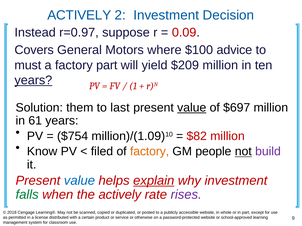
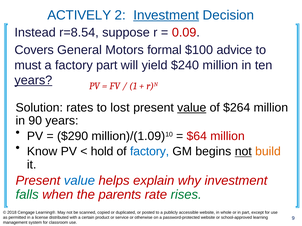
Investment underline: none -> present (166, 15)
r=0.97: r=0.97 -> r=8.54 (79, 33)
where: where -> formal (164, 50)
$209: $209 -> $240 (185, 65)
them: them -> rates (80, 108)
last: last -> lost (120, 108)
$697: $697 -> $264 (237, 108)
61: 61 -> 90 (35, 121)
$754: $754 -> $290 (73, 136)
$82: $82 -> $64 (197, 136)
filed: filed -> hold (102, 152)
factory colour: orange -> blue (150, 152)
people: people -> begins (213, 152)
build colour: purple -> orange (268, 152)
explain underline: present -> none (154, 181)
the actively: actively -> parents (120, 195)
rises colour: purple -> green (186, 195)
